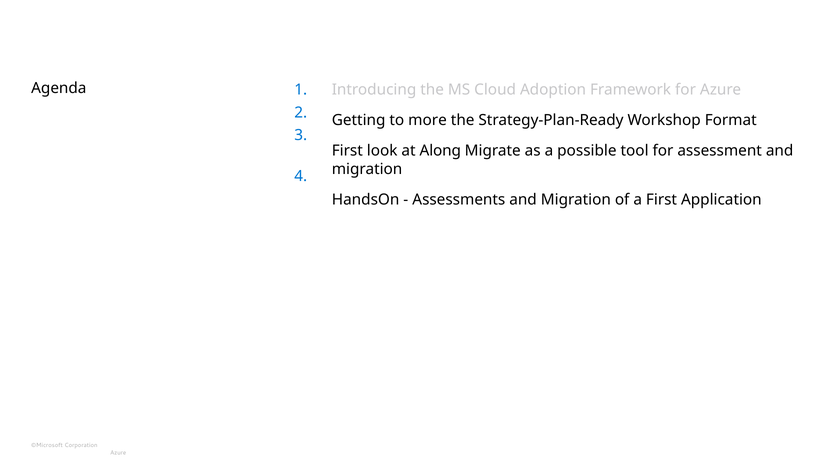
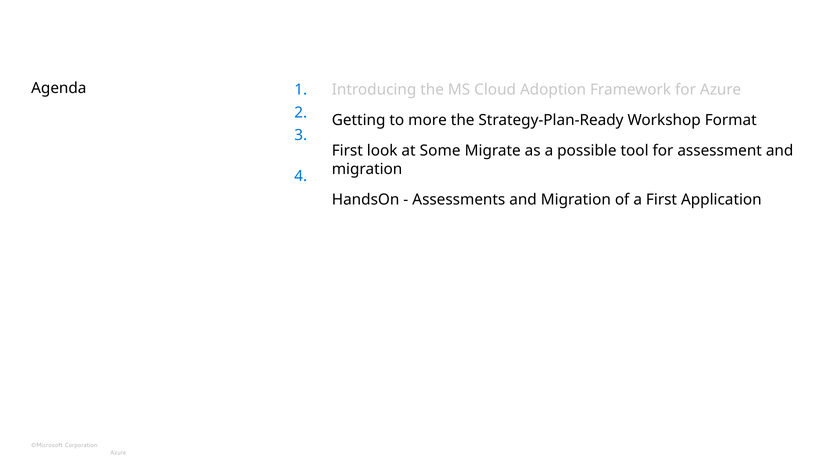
Along: Along -> Some (440, 151)
